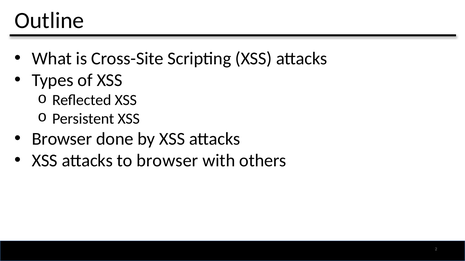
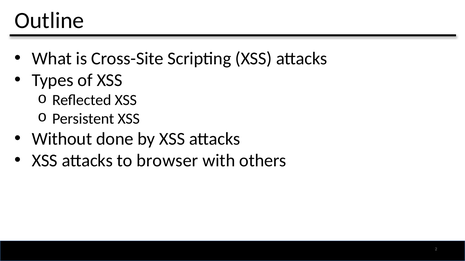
Browser: Browser -> Without (62, 139)
